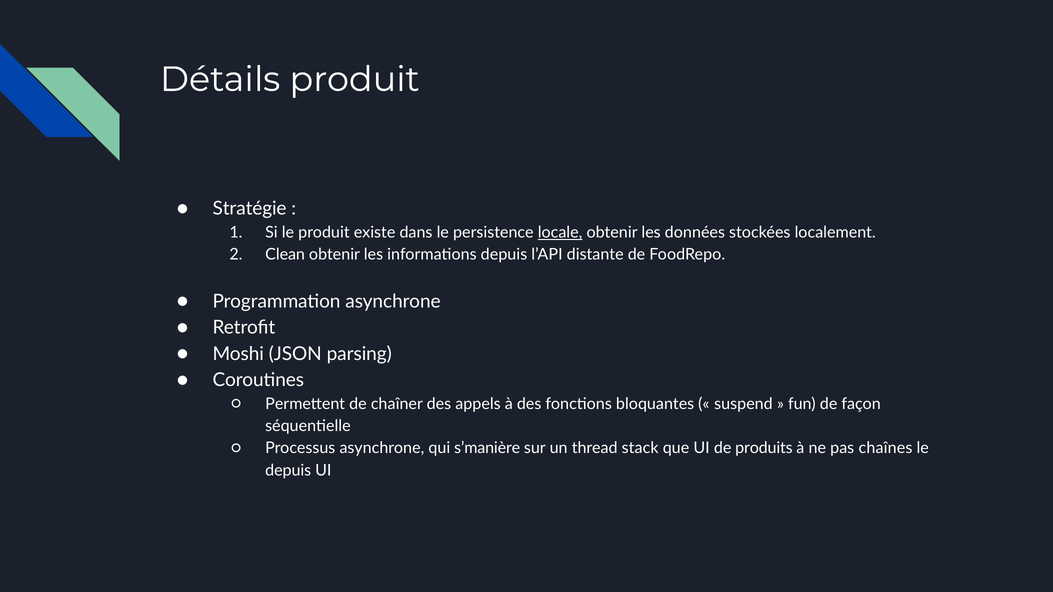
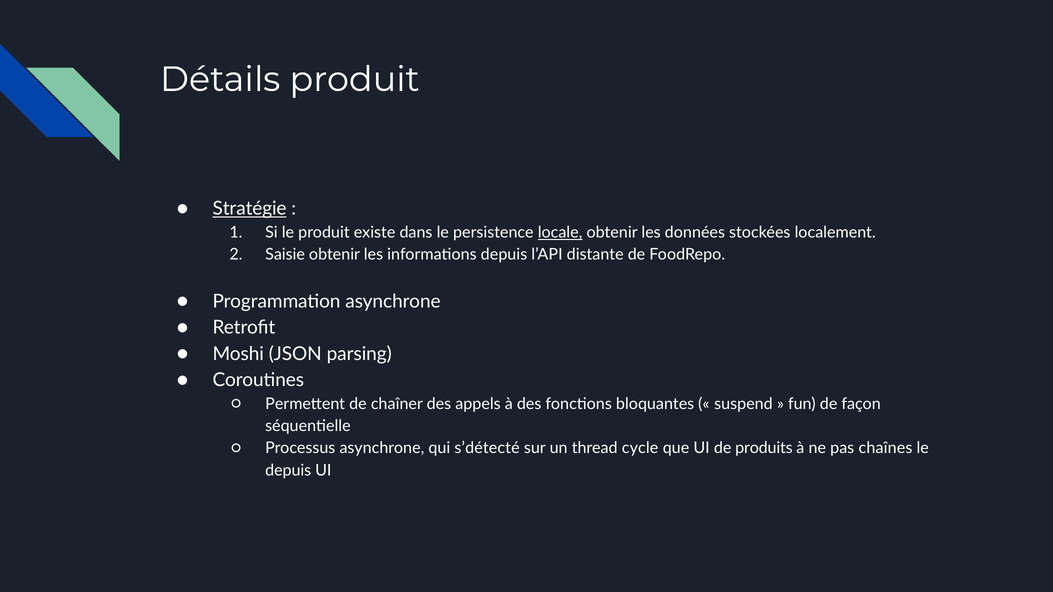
Stratégie underline: none -> present (250, 209)
Clean: Clean -> Saisie (285, 255)
s’manière: s’manière -> s’détecté (487, 448)
stack: stack -> cycle (640, 448)
